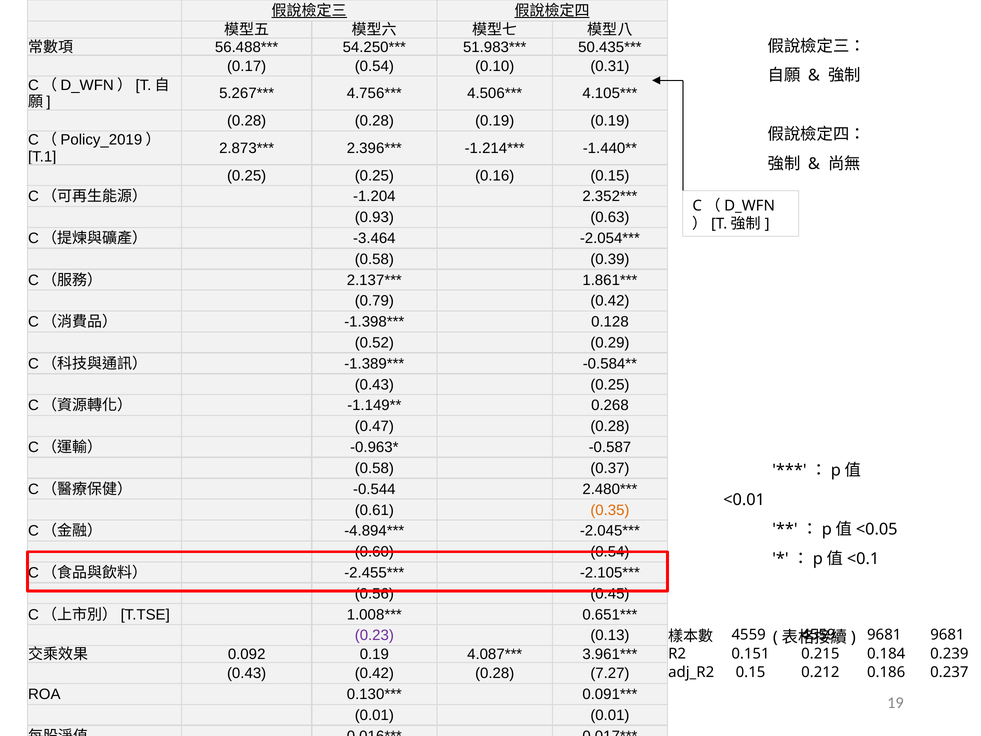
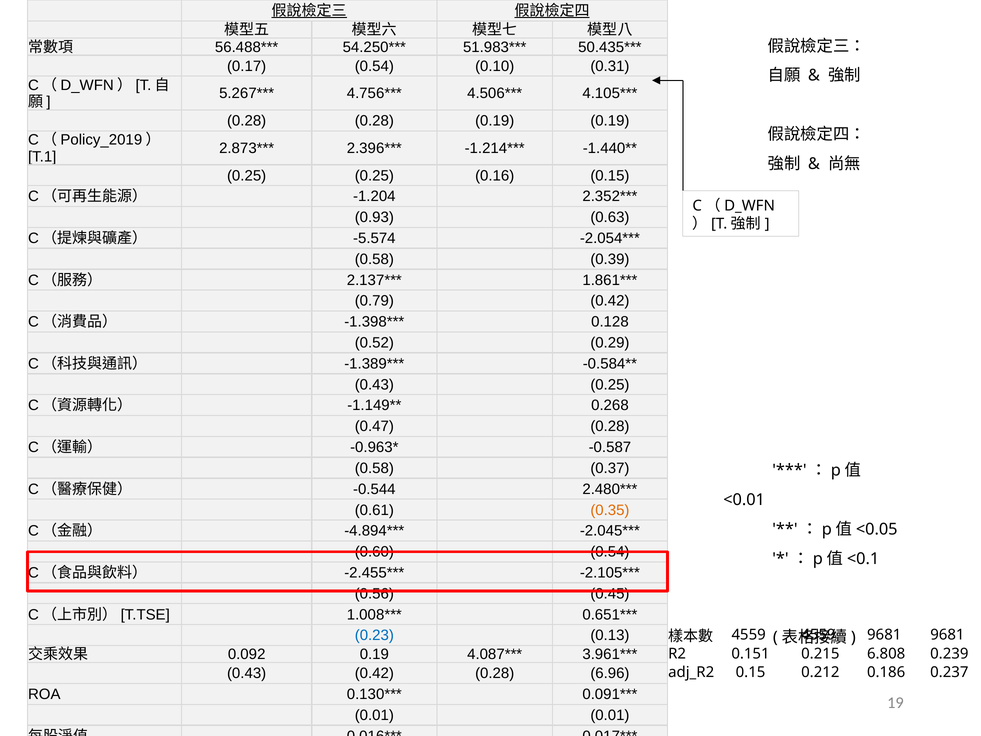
-3.464: -3.464 -> -5.574 (374, 238)
0.23 colour: purple -> blue (374, 635)
0.184: 0.184 -> 6.808 (886, 653)
7.27: 7.27 -> 6.96 (610, 673)
